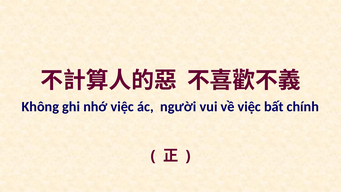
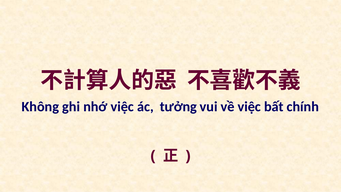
người: người -> tưởng (178, 107)
